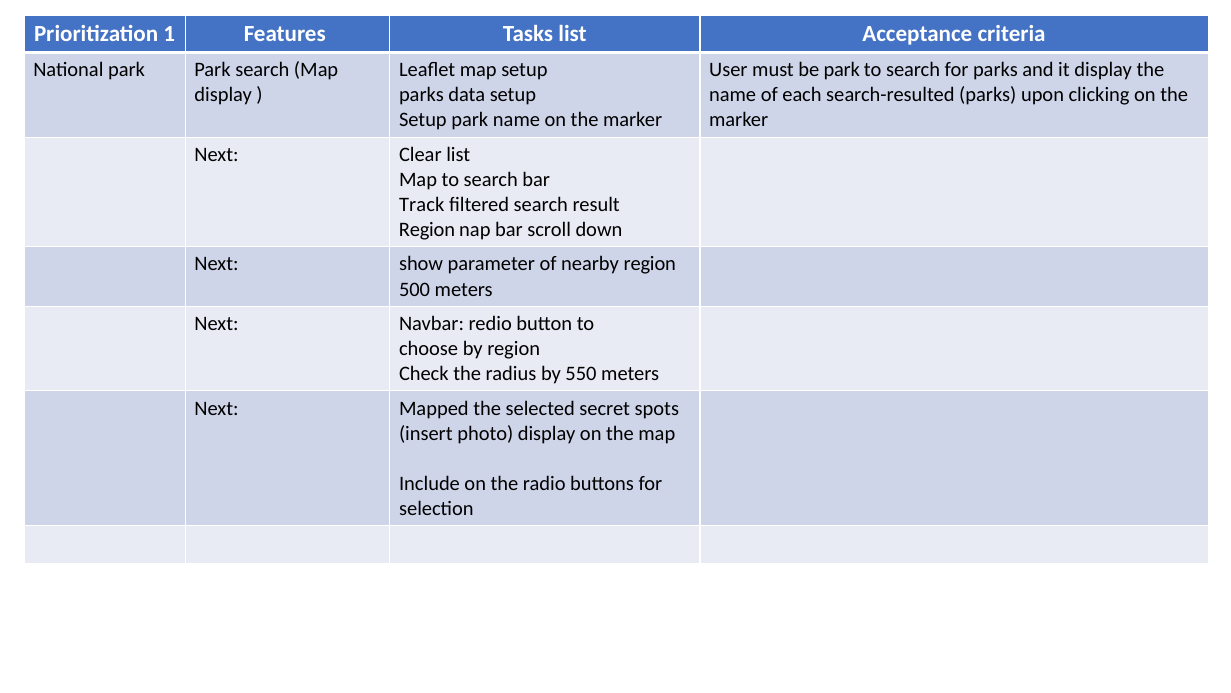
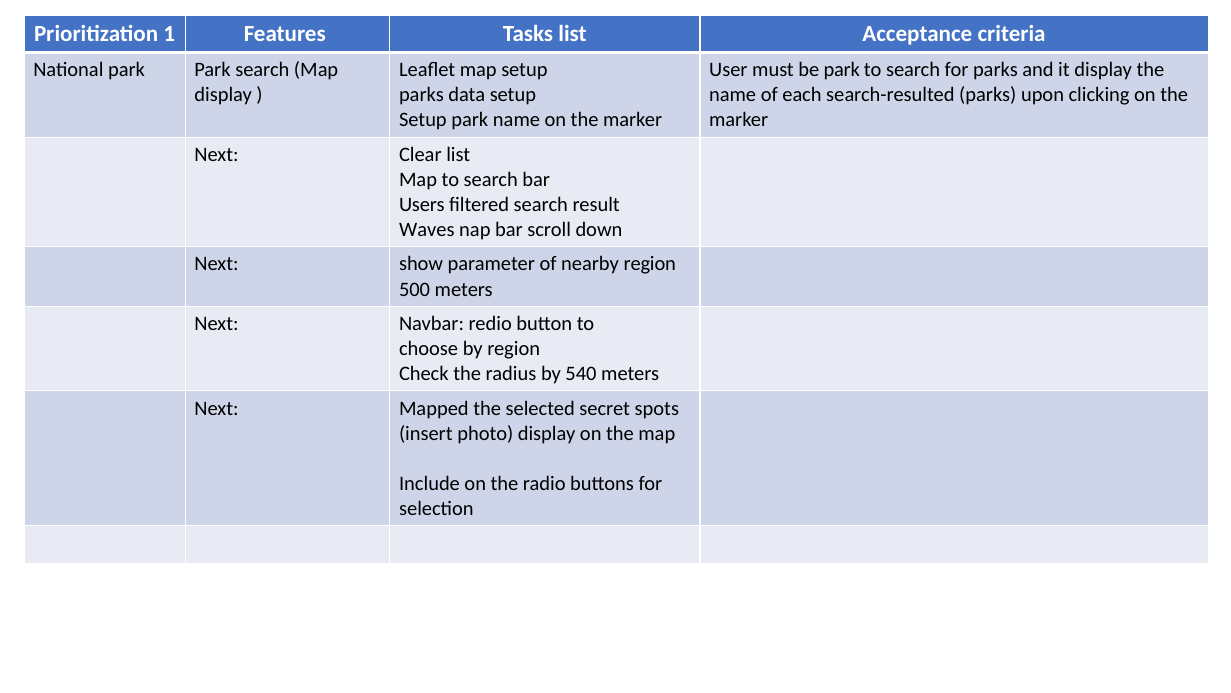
Track: Track -> Users (422, 205)
Region: Region -> Waves (427, 230)
550: 550 -> 540 (581, 374)
